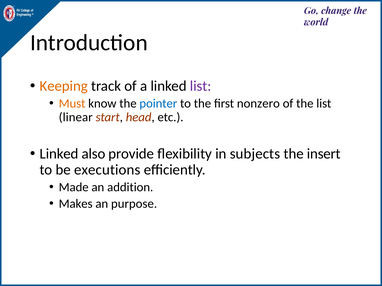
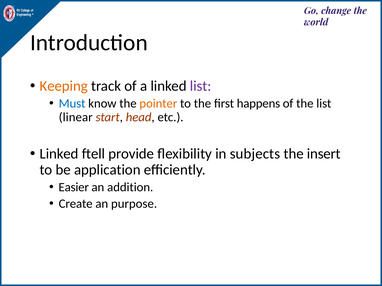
Must colour: orange -> blue (72, 104)
pointer colour: blue -> orange (158, 104)
nonzero: nonzero -> happens (258, 104)
also: also -> ftell (93, 154)
executions: executions -> application (107, 170)
Made: Made -> Easier (74, 188)
Makes: Makes -> Create (76, 204)
